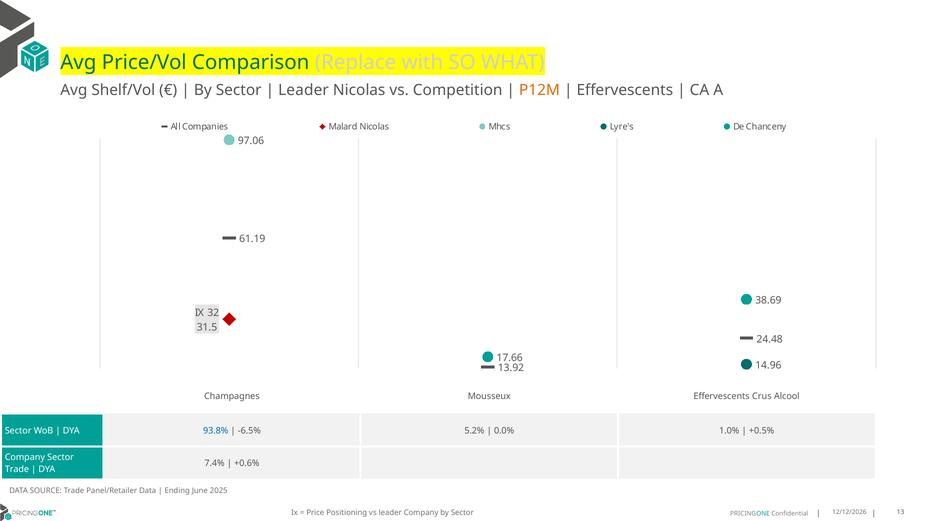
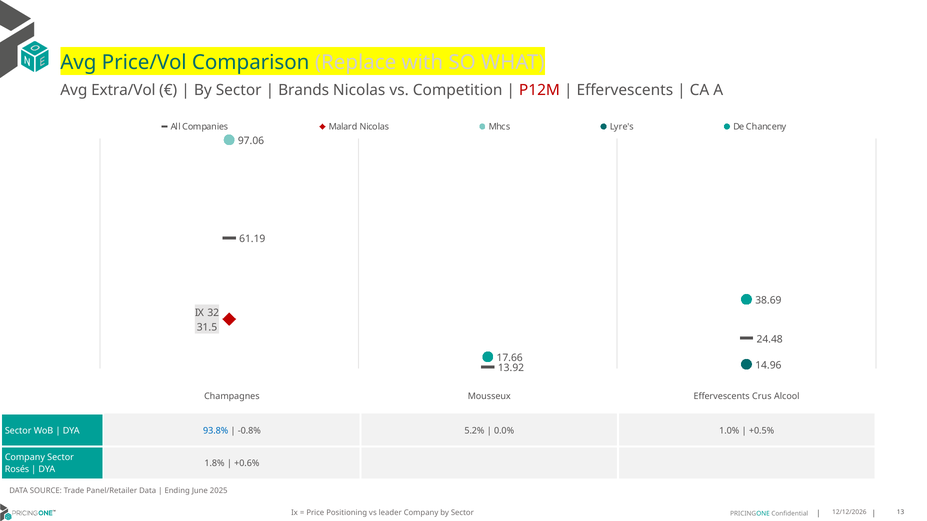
Shelf/Vol: Shelf/Vol -> Extra/Vol (123, 90)
Leader: Leader -> Brands (304, 90)
P12M colour: orange -> red (539, 90)
-6.5%: -6.5% -> -0.8% (249, 431)
7.4%: 7.4% -> 1.8% (215, 464)
Trade: Trade -> Rosés (17, 470)
